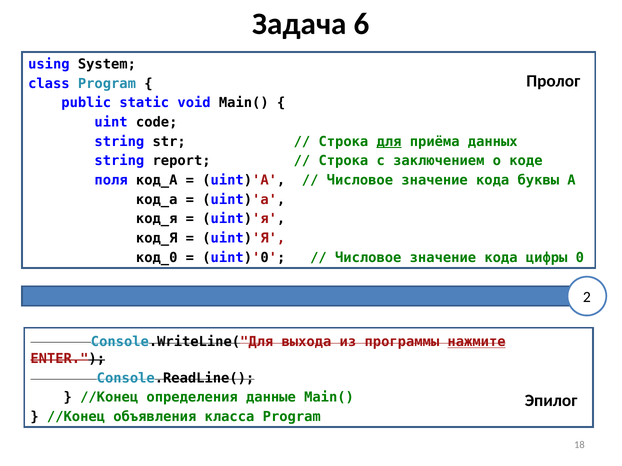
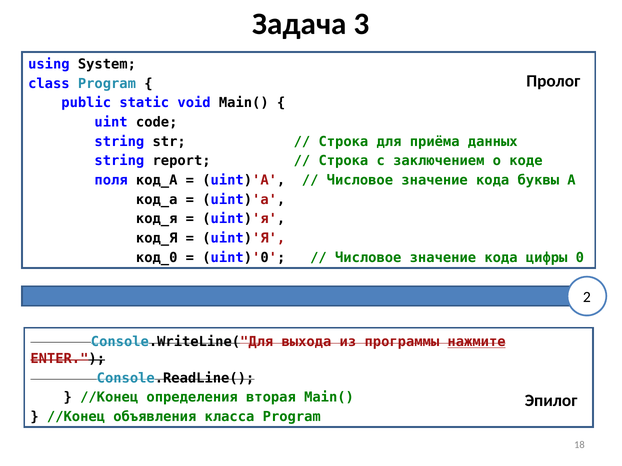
6: 6 -> 3 (362, 24)
для underline: present -> none (389, 142)
данные: данные -> вторая (271, 398)
